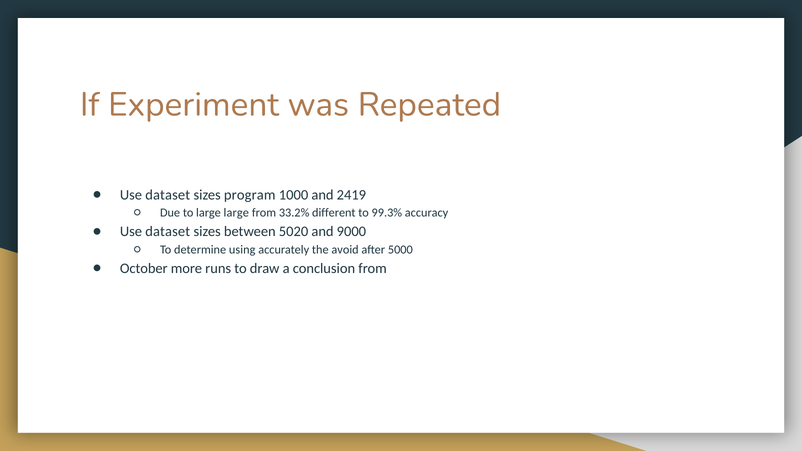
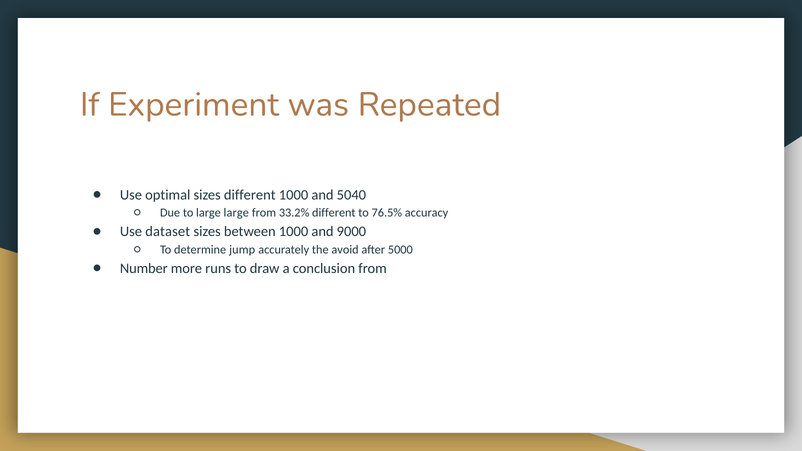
dataset: dataset -> optimal (168, 195)
sizes program: program -> different (250, 195)
2419: 2419 -> 5040 (351, 195)
99.3%: 99.3% -> 76.5% (387, 213)
between 5020: 5020 -> 1000 (294, 232)
using: using -> jump (242, 250)
October: October -> Number (144, 269)
